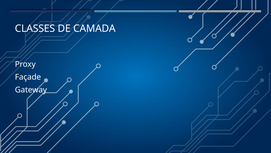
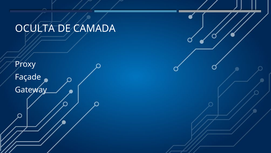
CLASSES: CLASSES -> OCULTA (35, 28)
